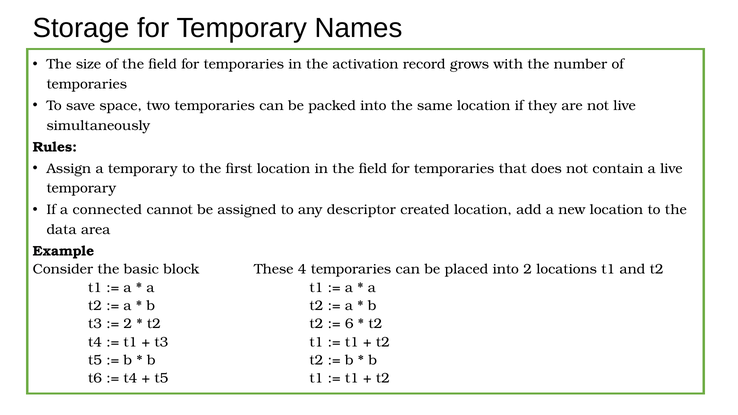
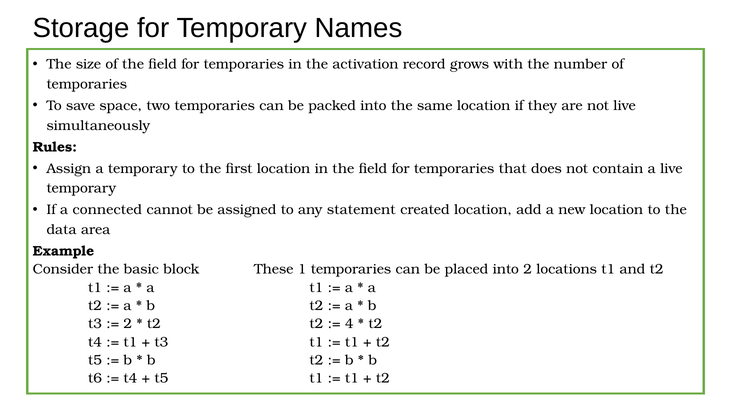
descriptor: descriptor -> statement (361, 210)
4: 4 -> 1 (302, 269)
6: 6 -> 4 (349, 324)
